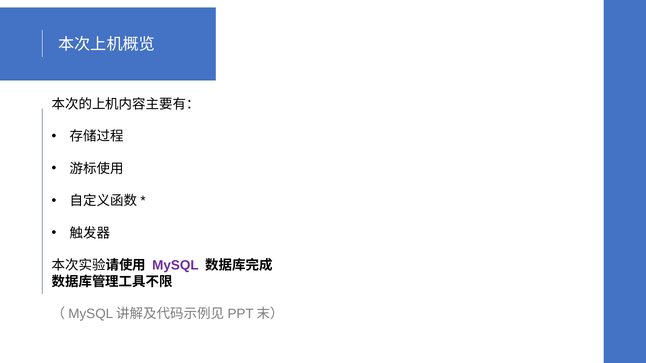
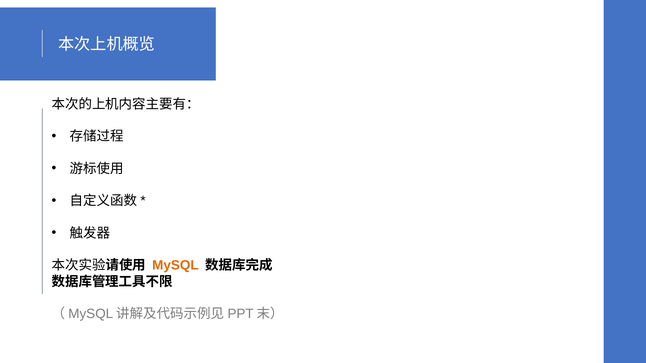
MySQL colour: purple -> orange (175, 266)
